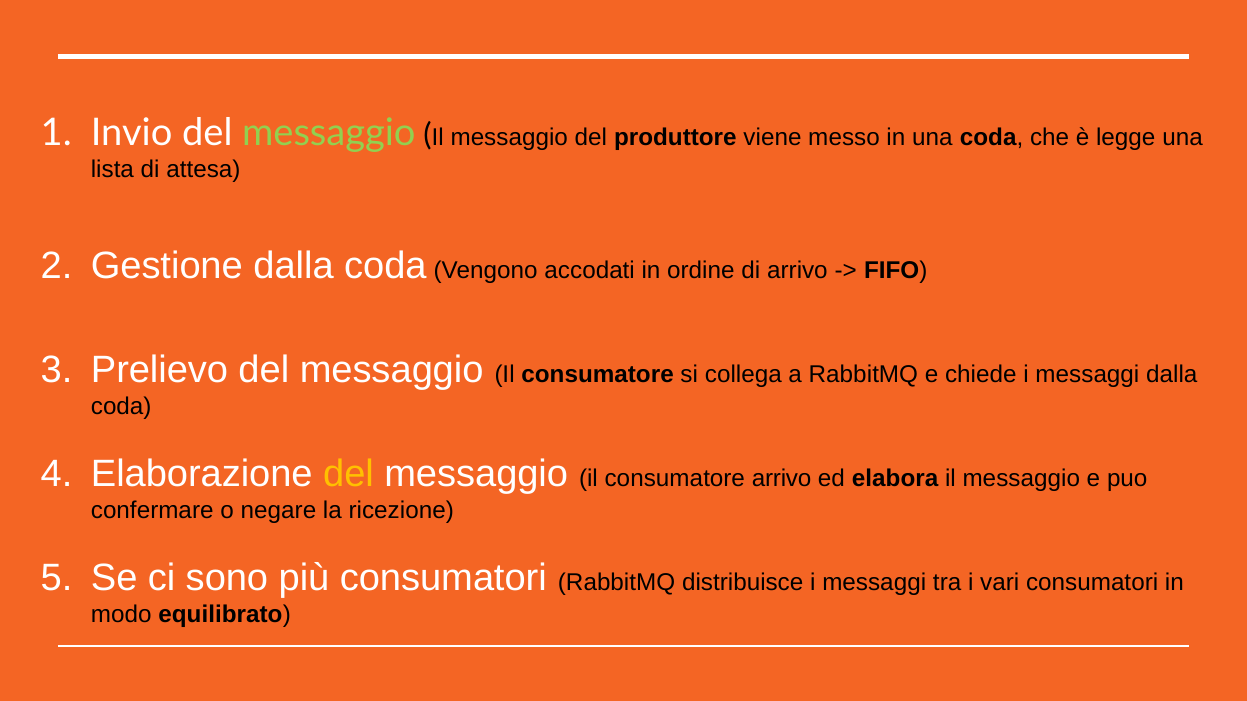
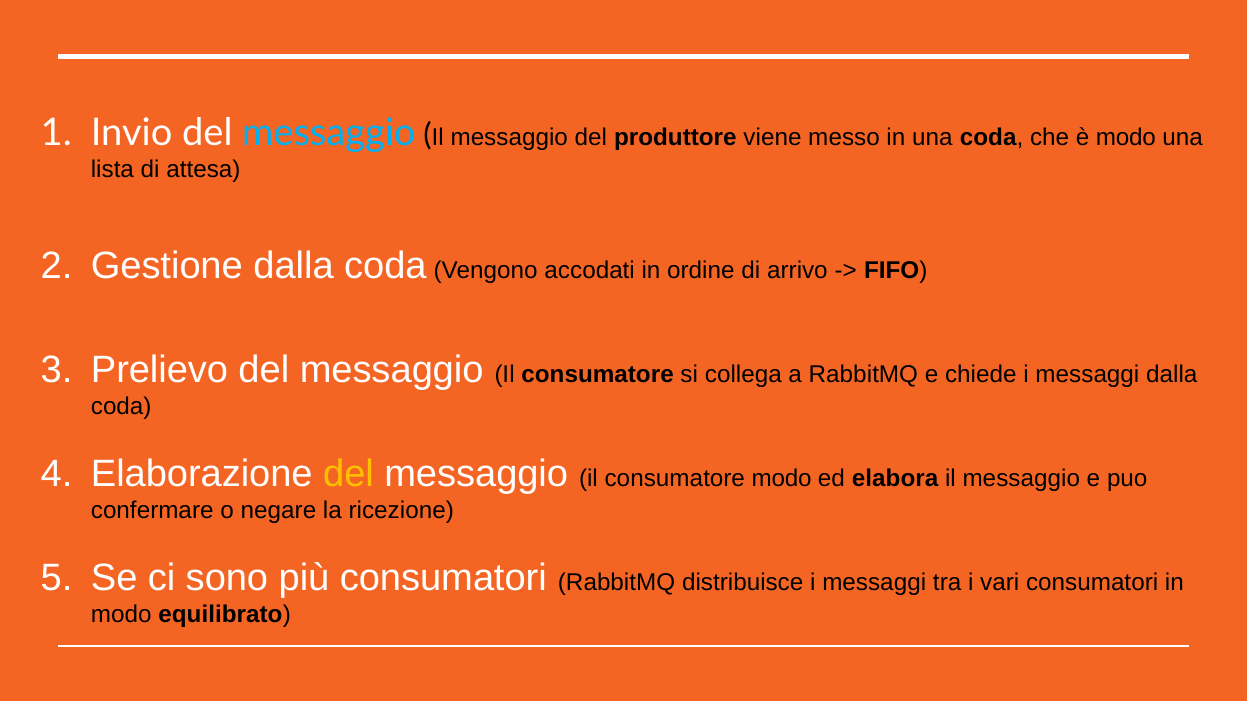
messaggio colour: light green -> light blue (329, 133)
è legge: legge -> modo (1126, 138)
consumatore arrivo: arrivo -> modo (782, 479)
